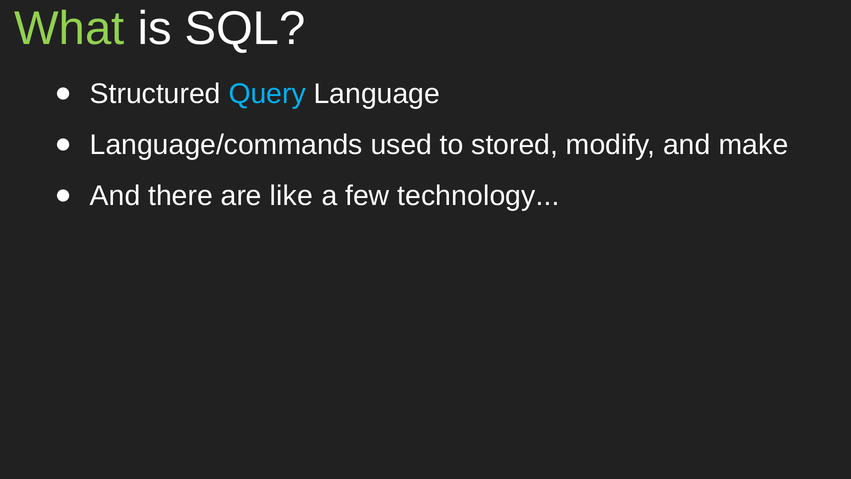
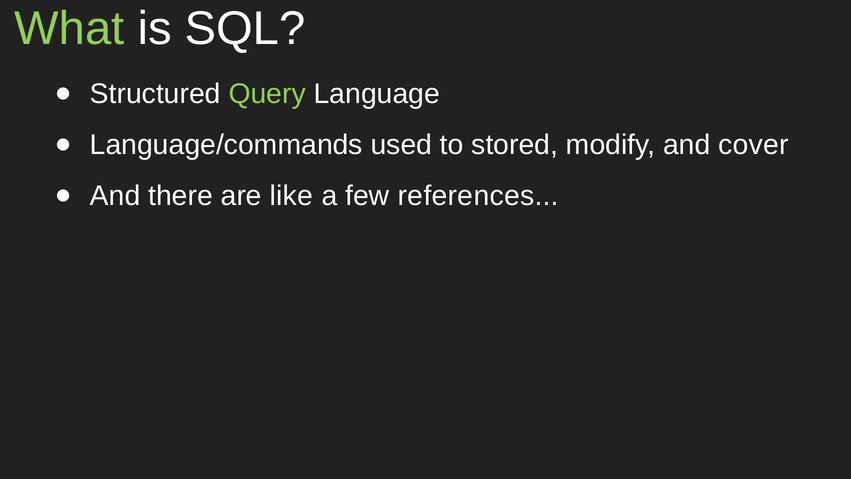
Query colour: light blue -> light green (267, 94)
make: make -> cover (754, 145)
technology: technology -> references (478, 196)
